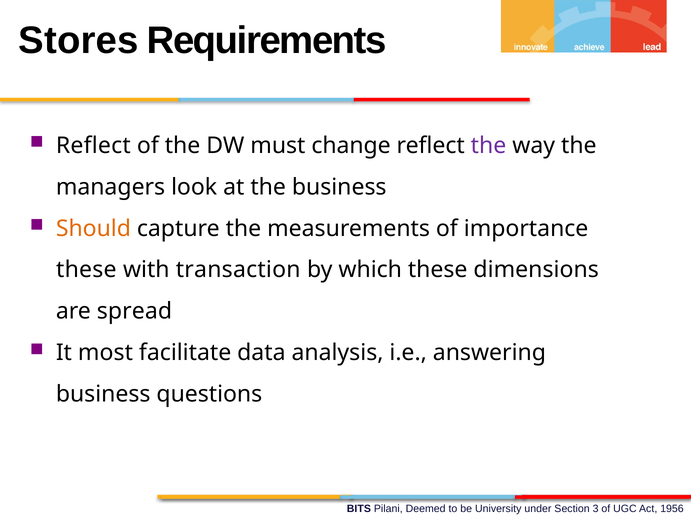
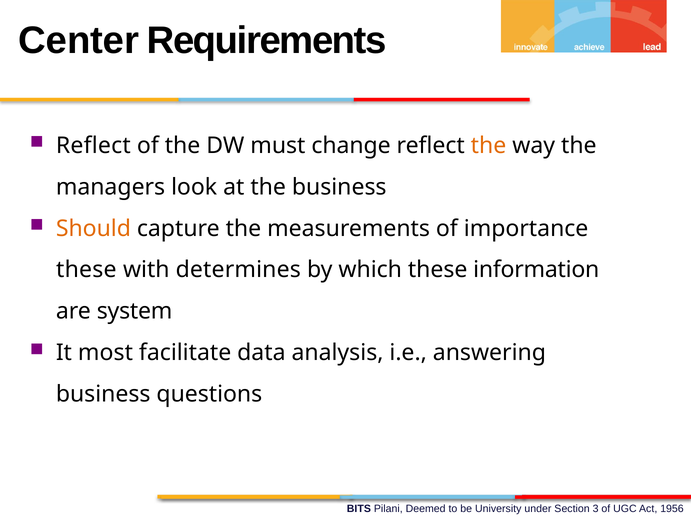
Stores: Stores -> Center (79, 41)
the colour: purple -> orange (489, 146)
transaction: transaction -> determines (238, 270)
dimensions: dimensions -> information (536, 270)
spread: spread -> system (135, 311)
